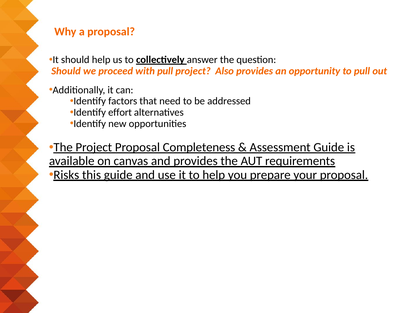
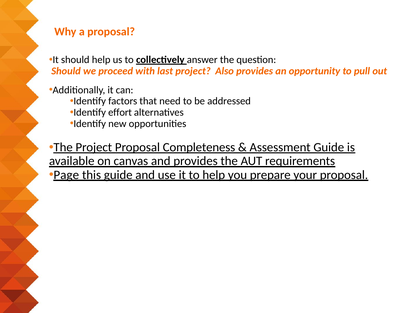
with pull: pull -> last (165, 71)
Risks: Risks -> Page (66, 175)
